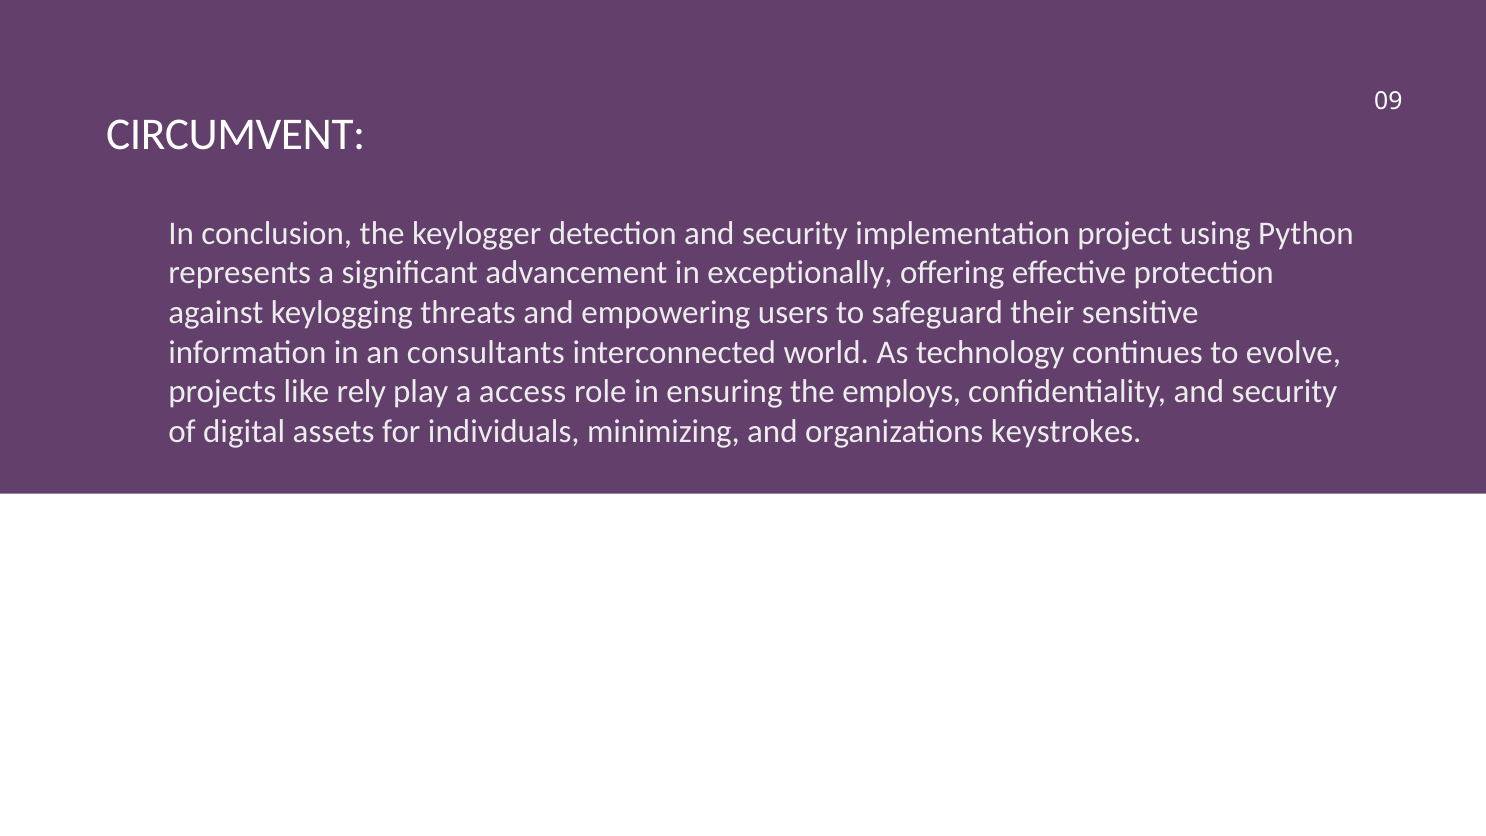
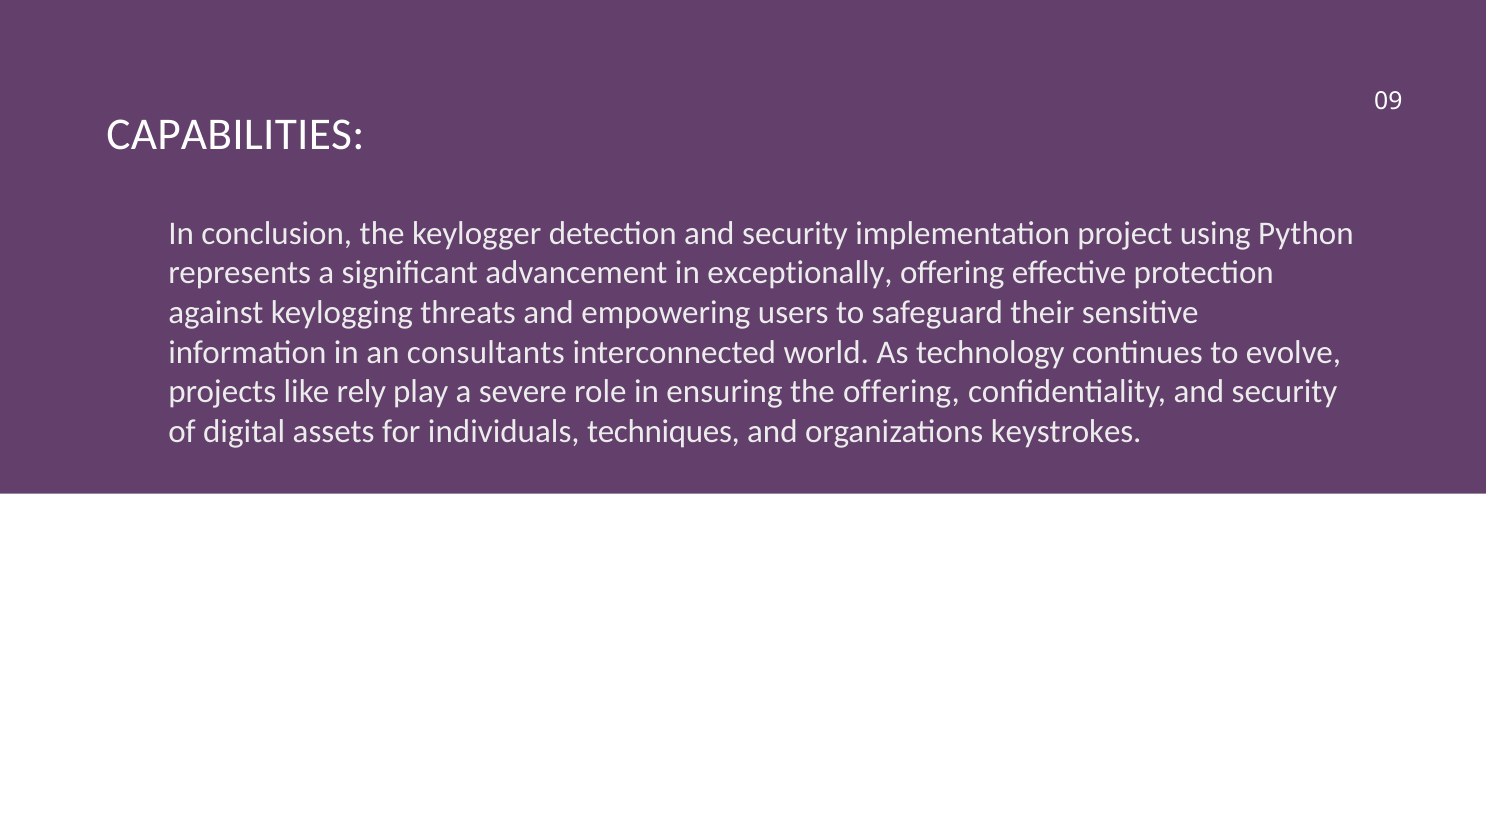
CIRCUMVENT: CIRCUMVENT -> CAPABILITIES (235, 135)
access: access -> severe (523, 392)
the employs: employs -> offering (901, 392)
minimizing: minimizing -> techniques (664, 431)
